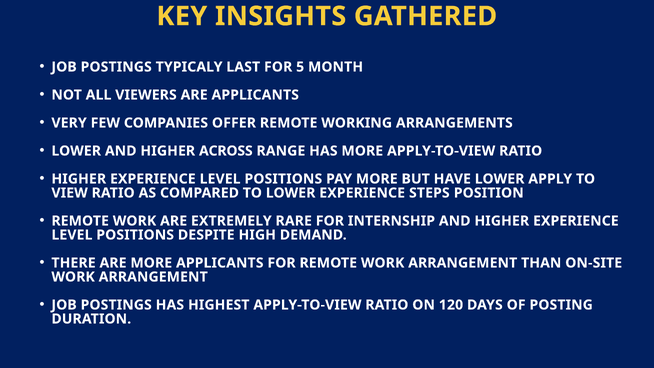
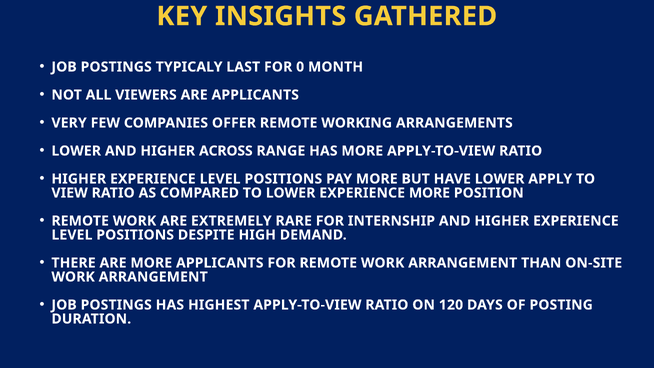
5: 5 -> 0 (300, 67)
EXPERIENCE STEPS: STEPS -> MORE (429, 193)
